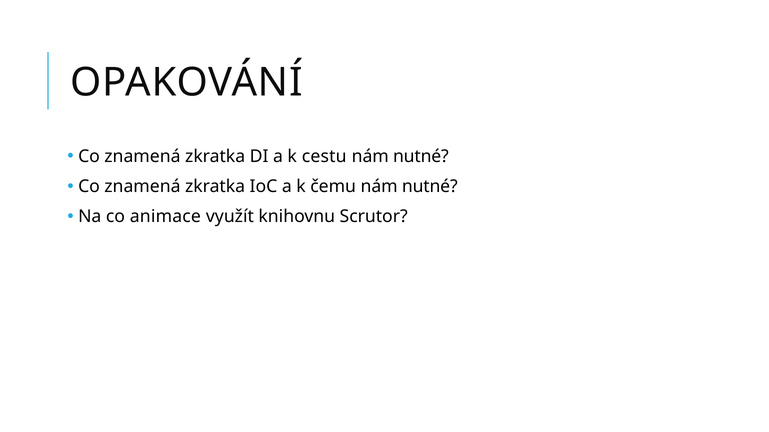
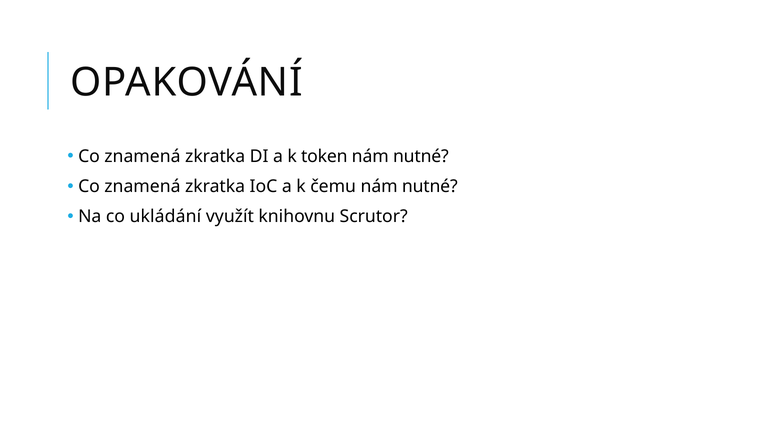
cestu: cestu -> token (324, 156)
animace: animace -> ukládání (165, 217)
